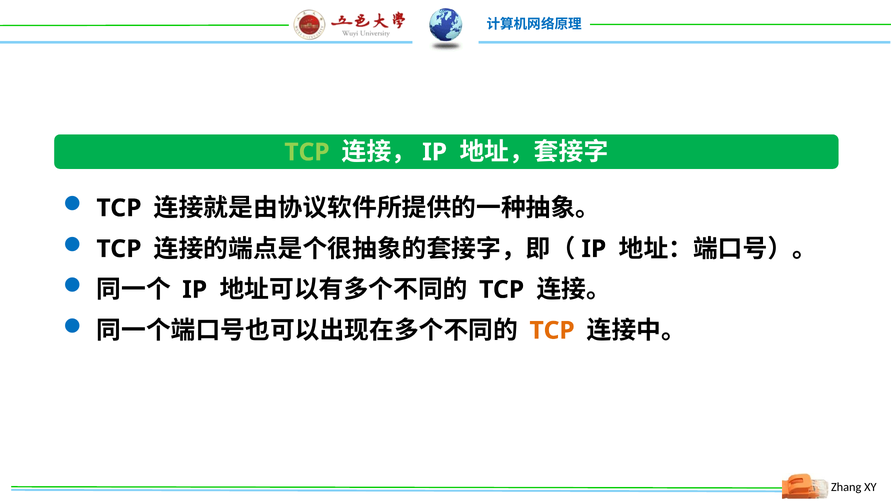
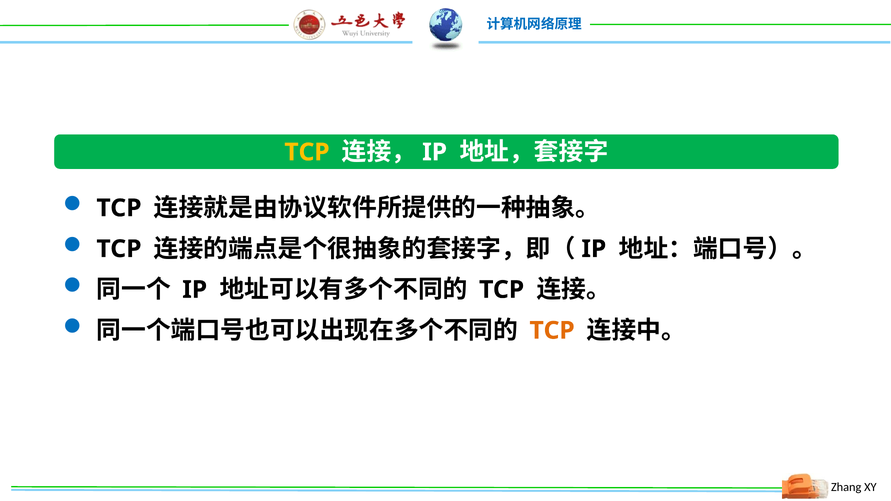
TCP colour: light green -> yellow (307, 152)
